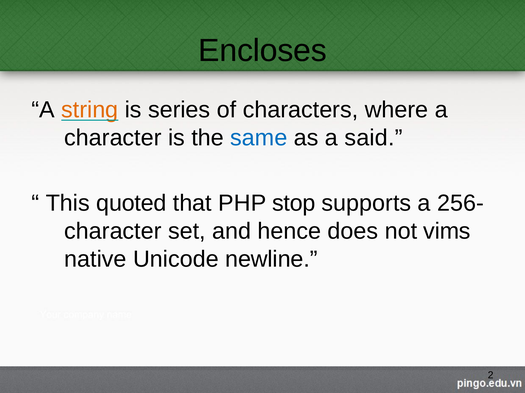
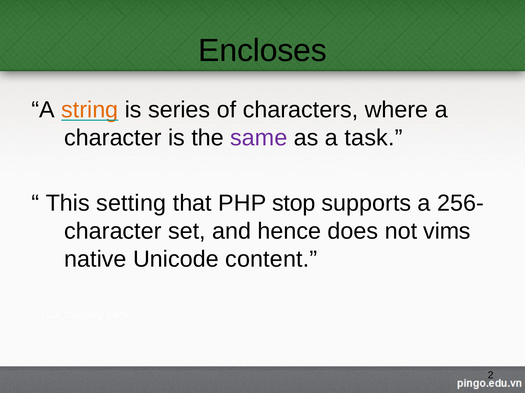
same colour: blue -> purple (259, 138)
said: said -> task (374, 138)
quoted: quoted -> setting (131, 203)
newline: newline -> content (271, 260)
